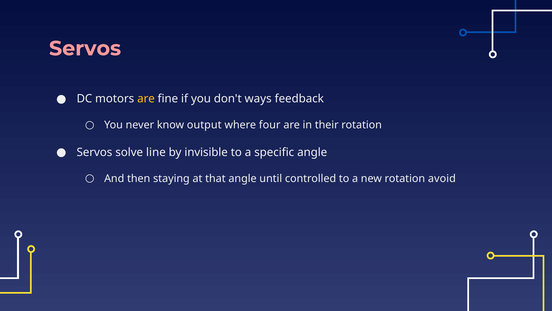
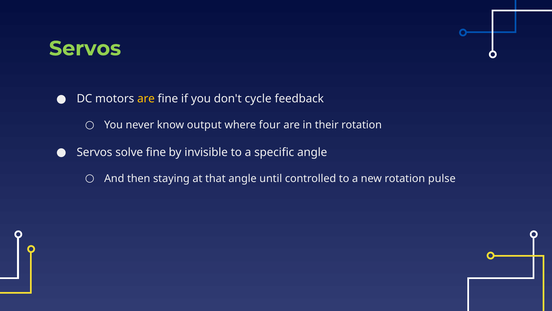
Servos colour: pink -> light green (85, 48)
ways: ways -> cycle (258, 99)
solve line: line -> fine (156, 152)
avoid: avoid -> pulse (442, 178)
